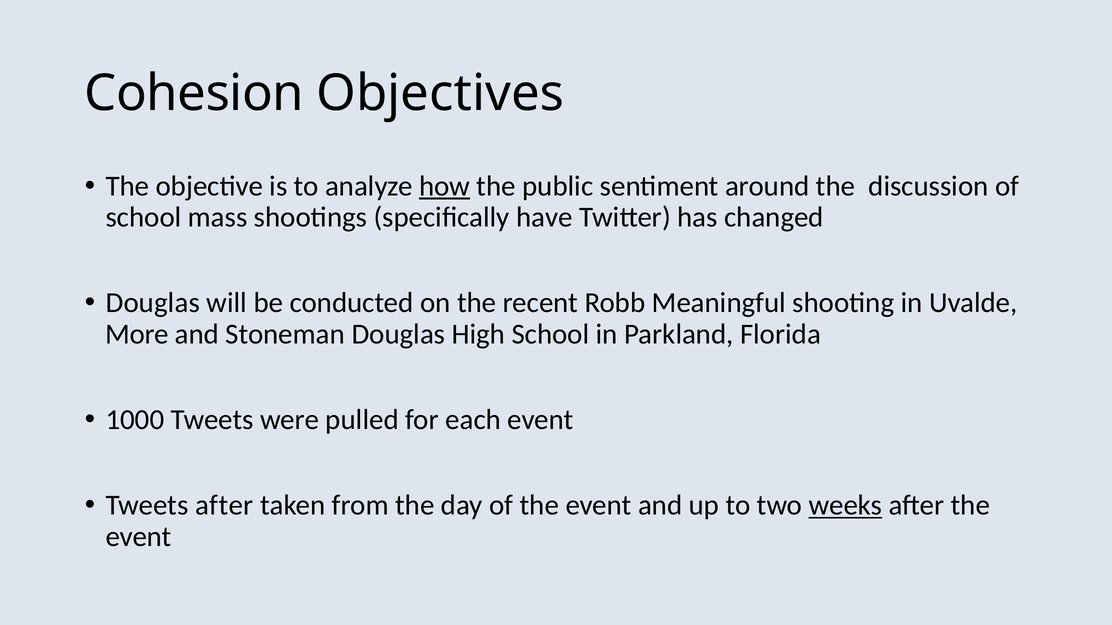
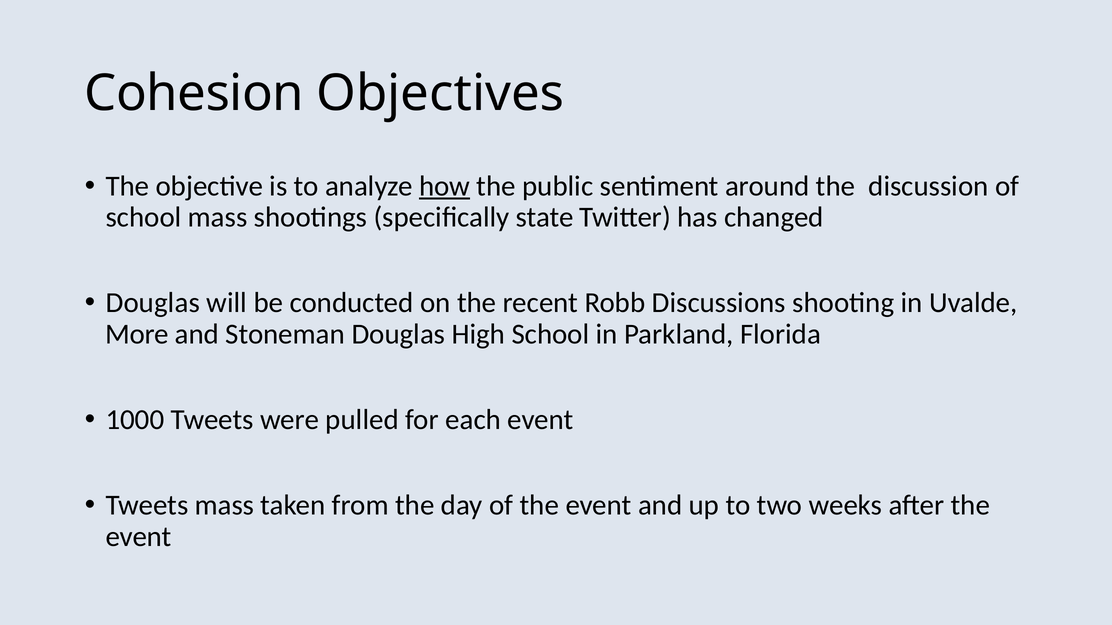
have: have -> state (545, 217)
Meaningful: Meaningful -> Discussions (719, 303)
Tweets after: after -> mass (225, 506)
weeks underline: present -> none (845, 506)
